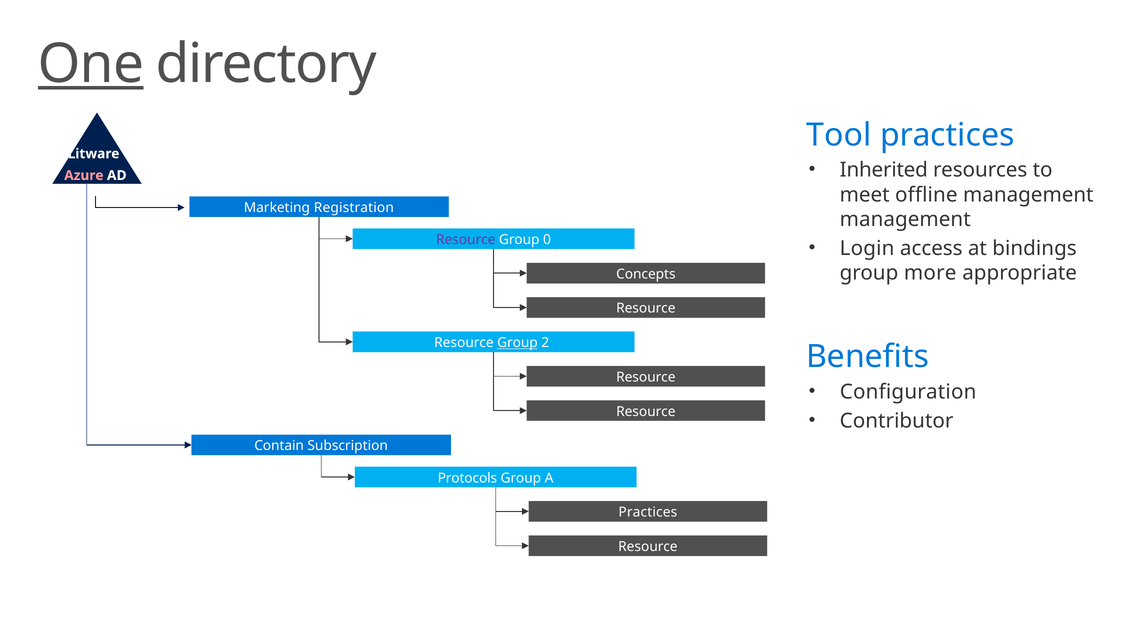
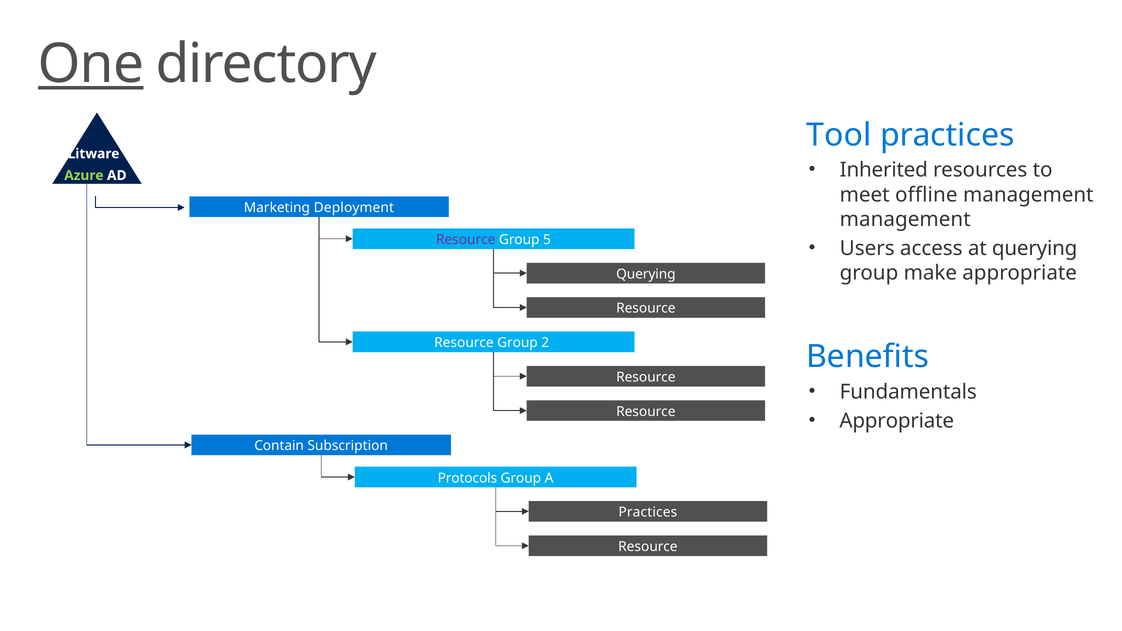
Azure colour: pink -> light green (84, 175)
Registration: Registration -> Deployment (354, 208)
0: 0 -> 5 (547, 240)
Login: Login -> Users (867, 248)
at bindings: bindings -> querying (1035, 248)
more: more -> make (930, 273)
Concepts: Concepts -> Querying (646, 274)
Group underline: present -> none (517, 343)
Configuration: Configuration -> Fundamentals (908, 392)
Contributor: Contributor -> Appropriate (897, 421)
